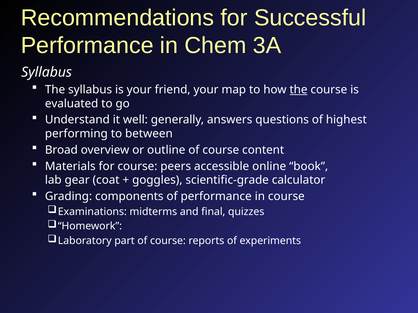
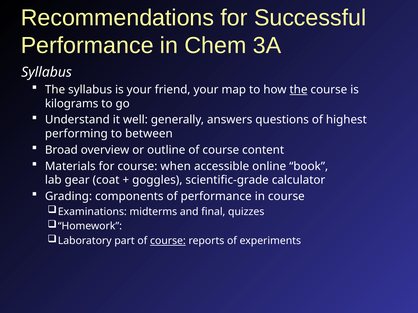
evaluated: evaluated -> kilograms (72, 104)
peers: peers -> when (176, 166)
course underline: none -> present (168, 241)
